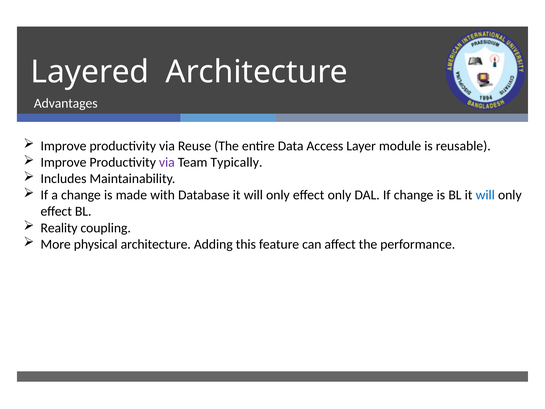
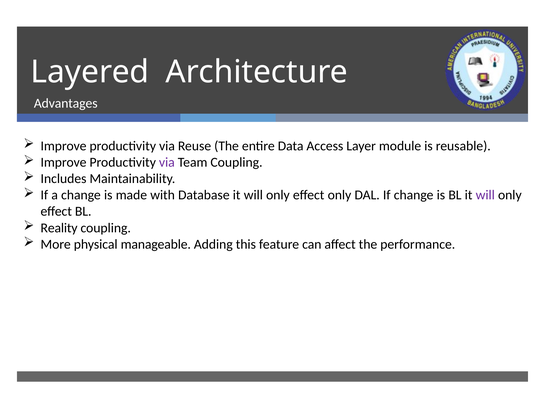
Team Typically: Typically -> Coupling (237, 162)
will colour: blue -> purple (485, 195)
physical architecture: architecture -> manageable (156, 244)
